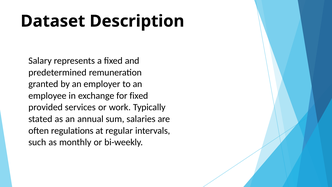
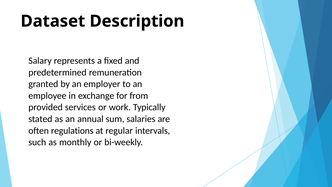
for fixed: fixed -> from (139, 96)
